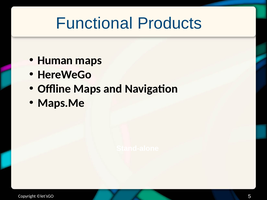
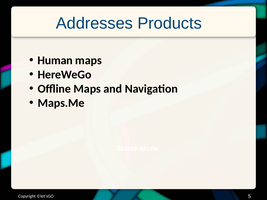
Functional: Functional -> Addresses (94, 23)
